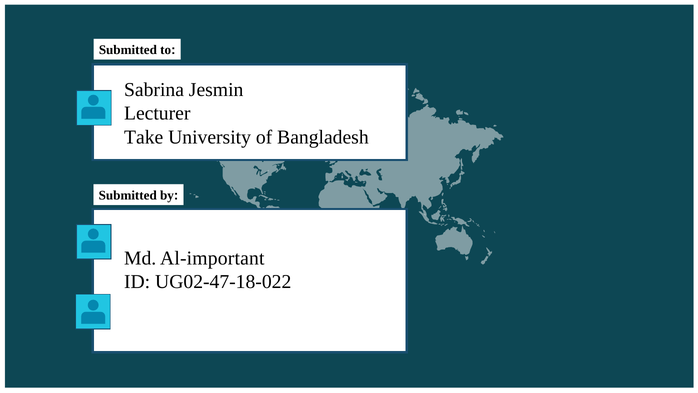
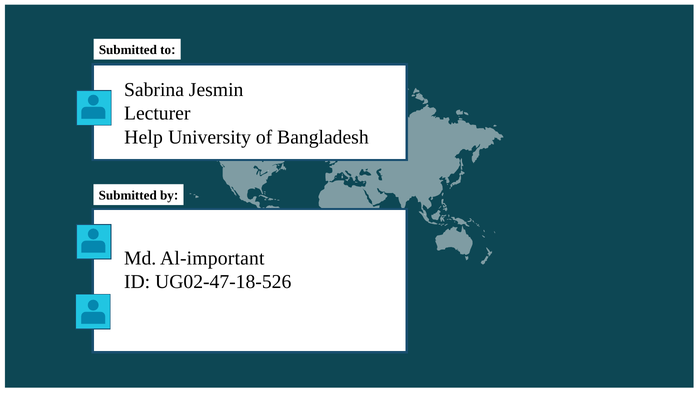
Take: Take -> Help (144, 137)
UG02-47-18-022: UG02-47-18-022 -> UG02-47-18-526 (223, 282)
